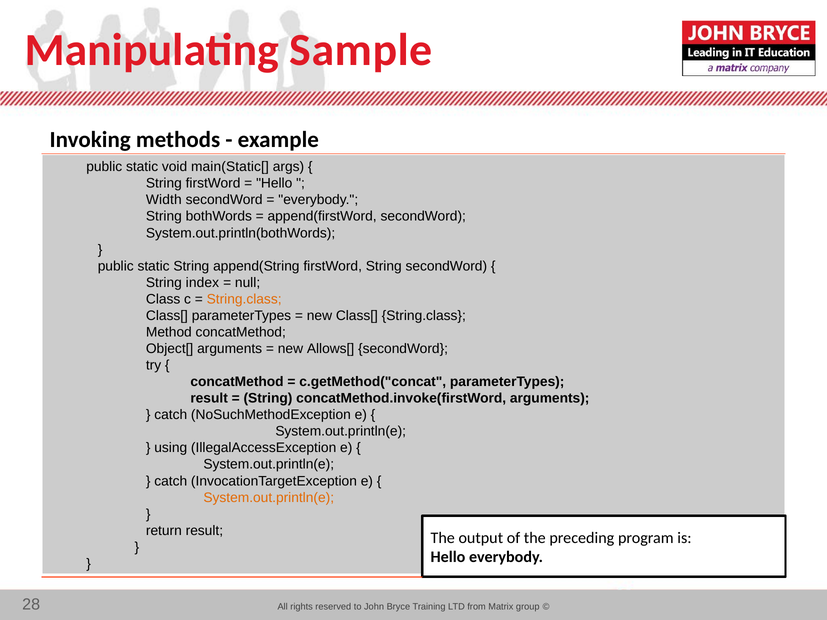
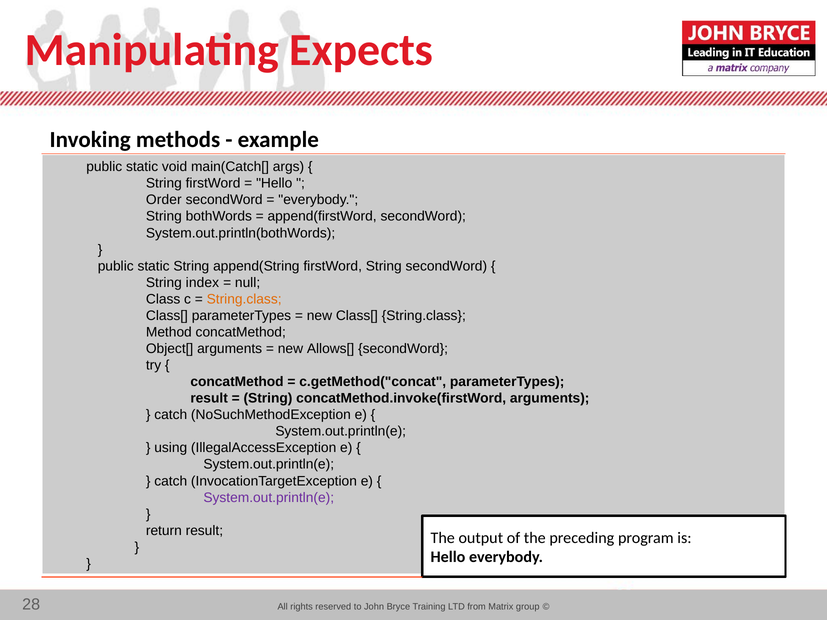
Sample: Sample -> Expects (361, 50)
main(Static[: main(Static[ -> main(Catch[ (230, 167)
Width: Width -> Order (164, 200)
System.out.println(e colour: orange -> purple (269, 498)
